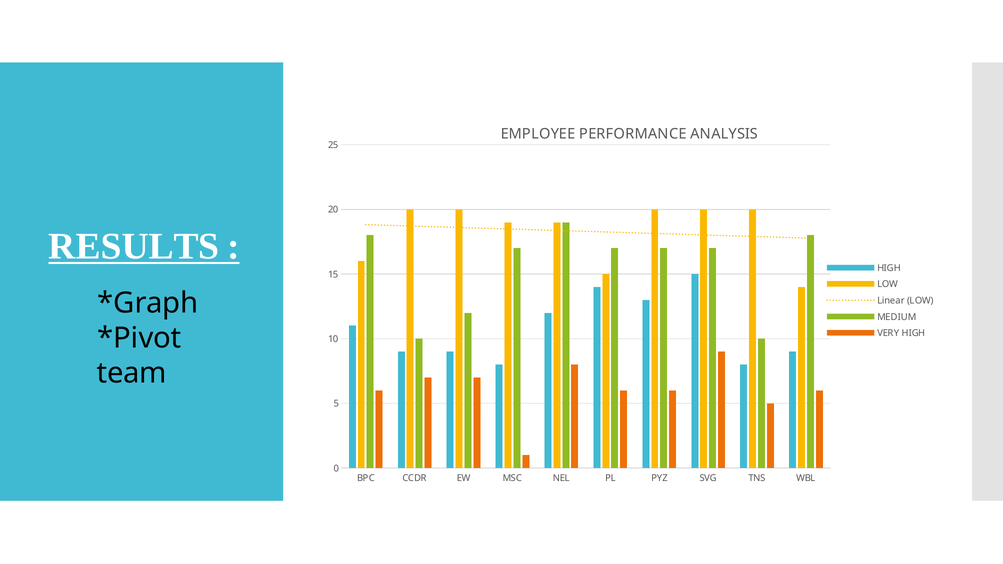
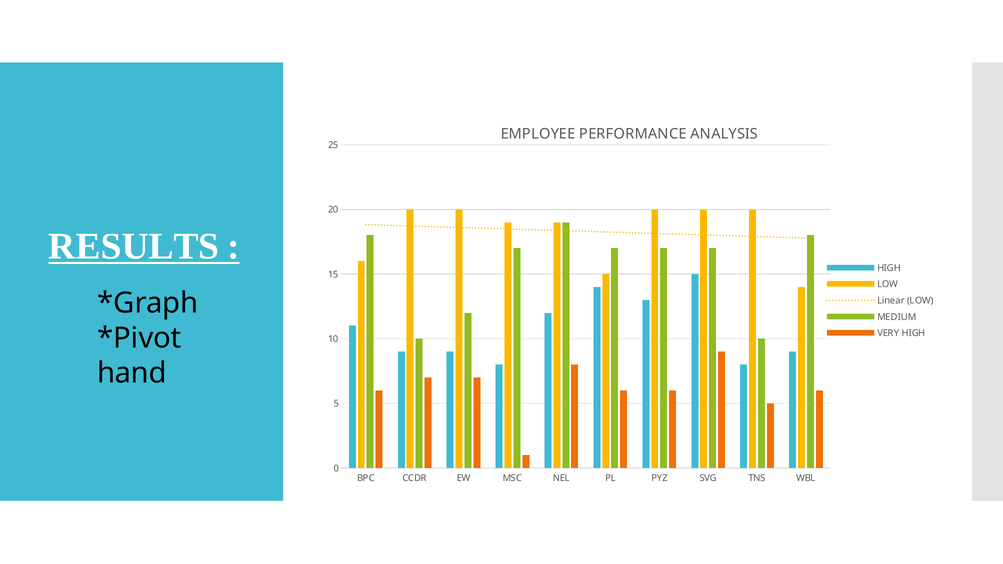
team: team -> hand (132, 373)
